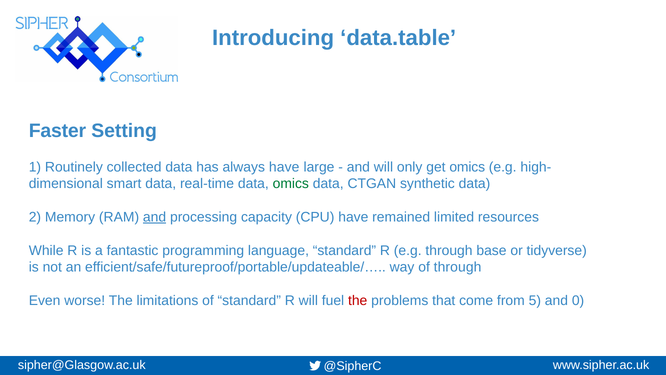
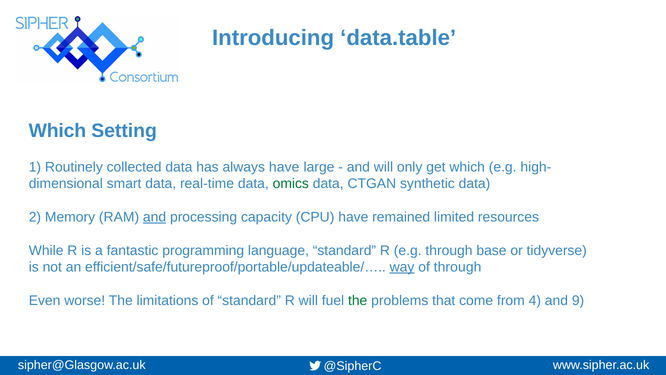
Faster: Faster -> Which (57, 131)
get omics: omics -> which (467, 167)
way underline: none -> present (402, 267)
the colour: red -> green (358, 300)
5: 5 -> 4 (535, 300)
0: 0 -> 9 (578, 300)
